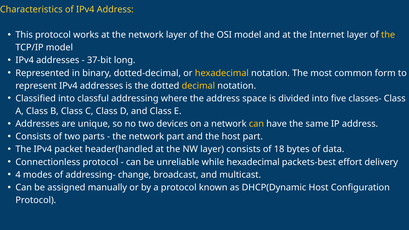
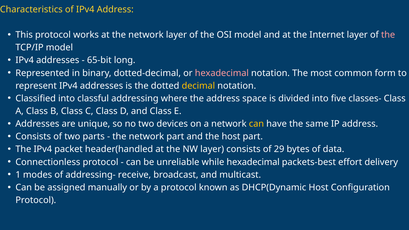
the colour: yellow -> pink (388, 35)
37-bit: 37-bit -> 65-bit (99, 60)
hexadecimal colour: yellow -> pink (222, 73)
18: 18 -> 29 (279, 149)
4: 4 -> 1 (18, 175)
change: change -> receive (135, 175)
